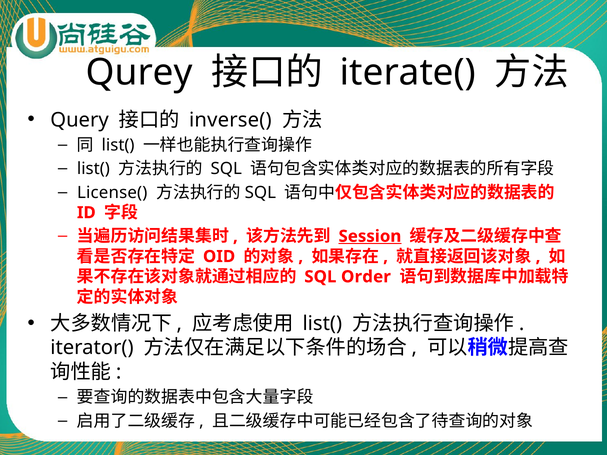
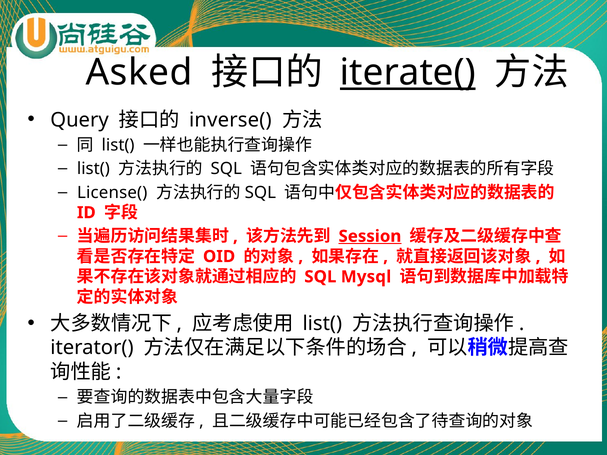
Qurey: Qurey -> Asked (139, 73)
iterate( underline: none -> present (408, 73)
Order: Order -> Mysql (366, 277)
